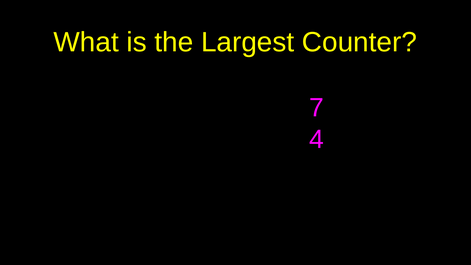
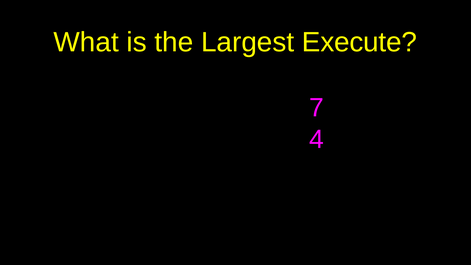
Counter: Counter -> Execute (360, 42)
